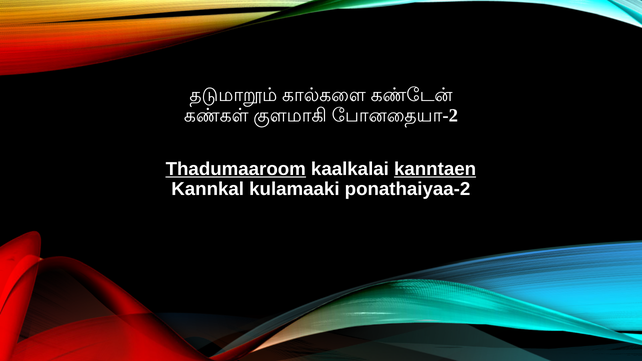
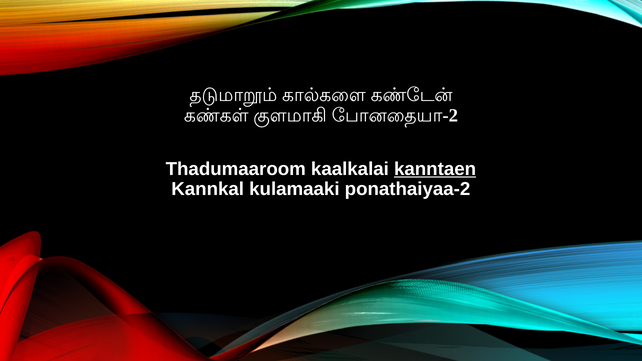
Thadumaaroom underline: present -> none (236, 169)
